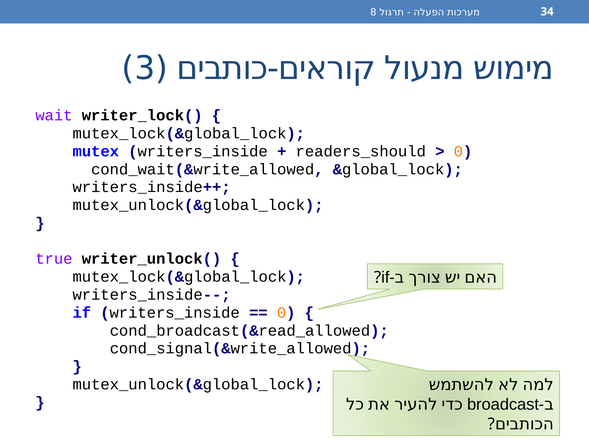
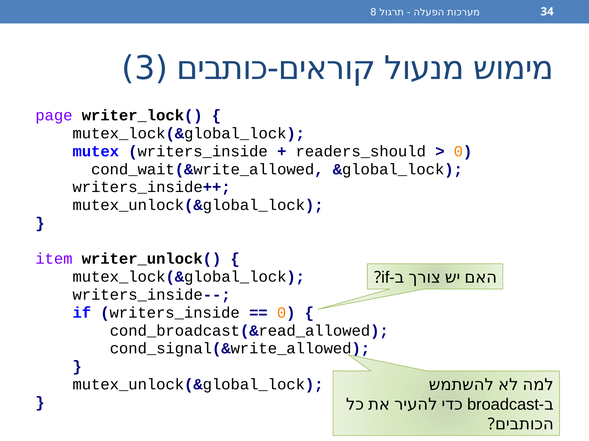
wait: wait -> page (54, 116)
true: true -> item (54, 259)
